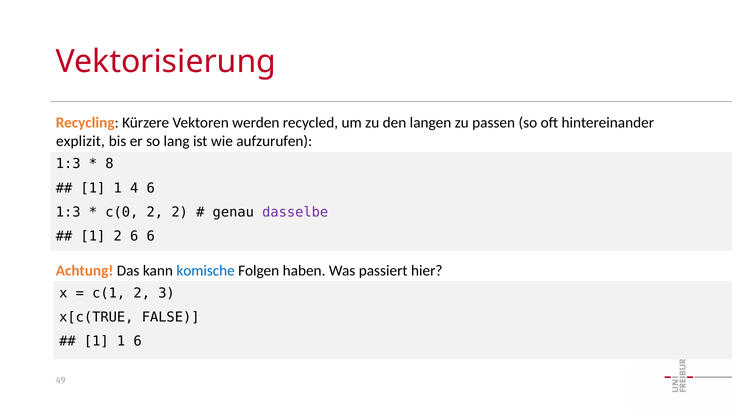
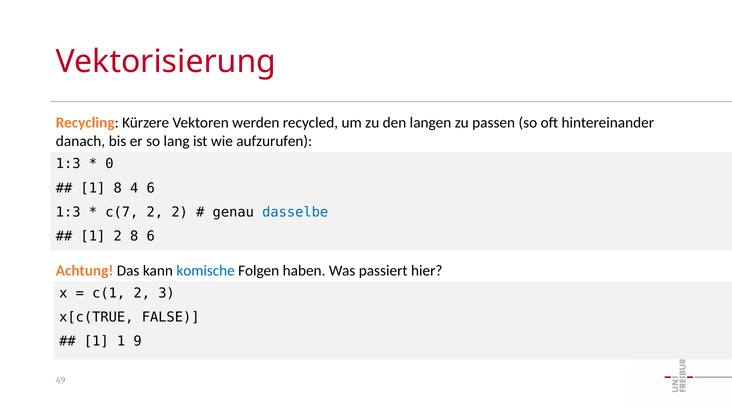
explizit: explizit -> danach (81, 141)
8: 8 -> 0 (109, 164)
1: 1 -> 8 (118, 188)
c(0: c(0 -> c(7 (122, 212)
dasselbe colour: purple -> blue (295, 212)
2 6: 6 -> 8 (134, 236)
1 6: 6 -> 9 (138, 341)
